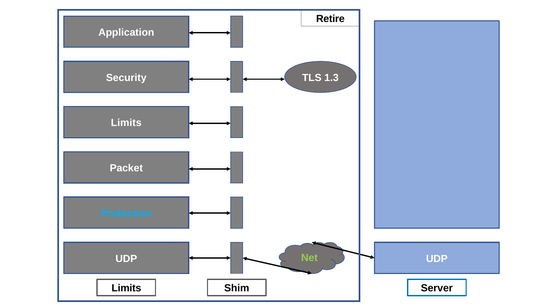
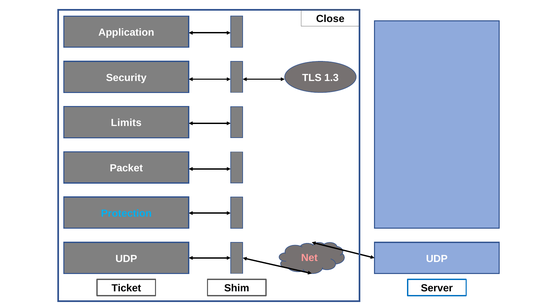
Retire: Retire -> Close (330, 19)
Net colour: light green -> pink (309, 258)
Limits: Limits -> Ticket (126, 288)
